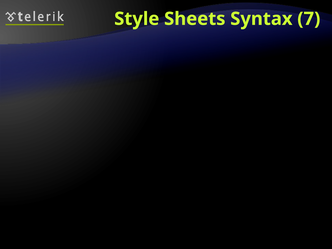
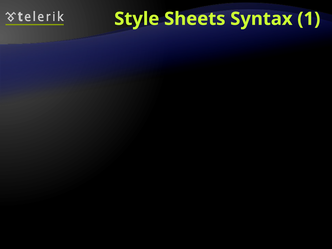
7: 7 -> 1 (309, 19)
